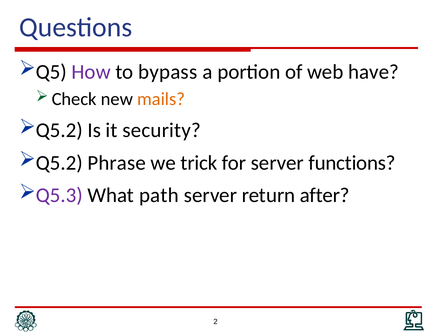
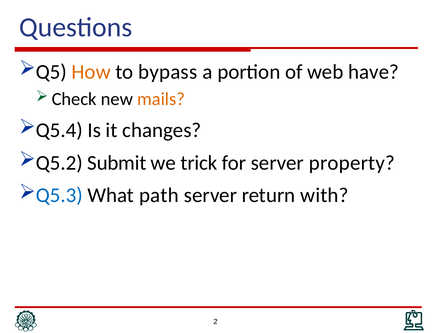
How colour: purple -> orange (91, 72)
Q5.2: Q5.2 -> Q5.4 (59, 130)
security: security -> changes (162, 130)
Phrase: Phrase -> Submit (117, 163)
functions: functions -> property (352, 163)
Q5.3 colour: purple -> blue (59, 195)
after: after -> with (324, 195)
